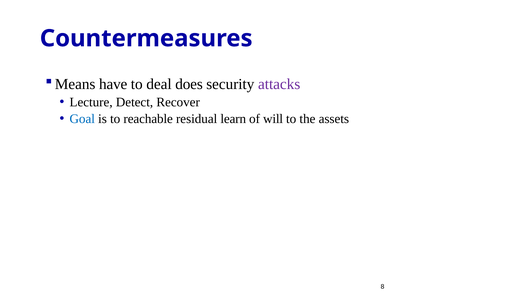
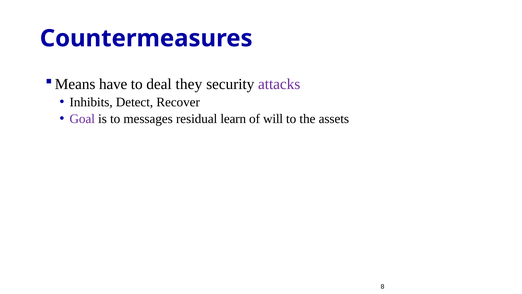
does: does -> they (189, 84)
Lecture: Lecture -> Inhibits (91, 102)
Goal colour: blue -> purple (82, 119)
reachable: reachable -> messages (148, 119)
